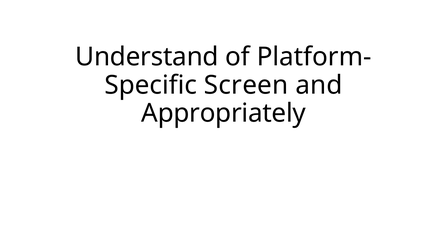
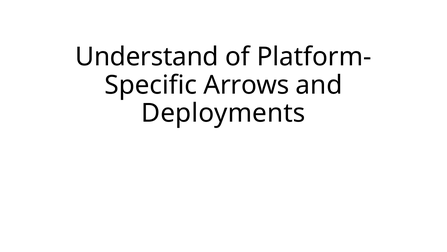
Screen: Screen -> Arrows (246, 85)
Appropriately: Appropriately -> Deployments (223, 113)
